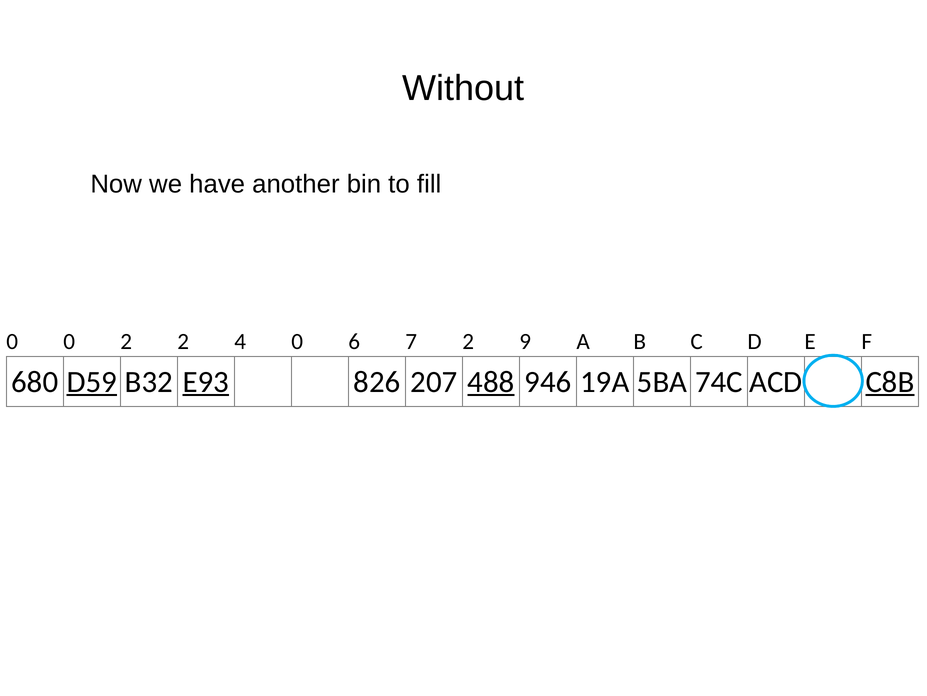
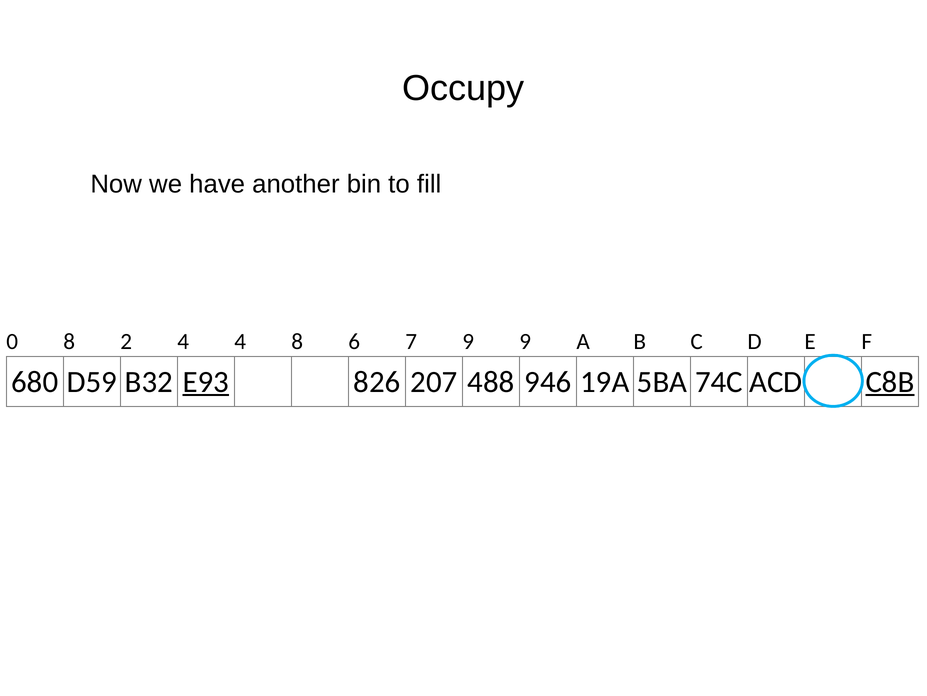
Without: Without -> Occupy (463, 88)
0 0: 0 -> 8 (69, 341)
2 2: 2 -> 4 (183, 341)
4 0: 0 -> 8 (297, 341)
7 2: 2 -> 9 (468, 341)
D59 underline: present -> none (92, 381)
488 underline: present -> none (491, 381)
